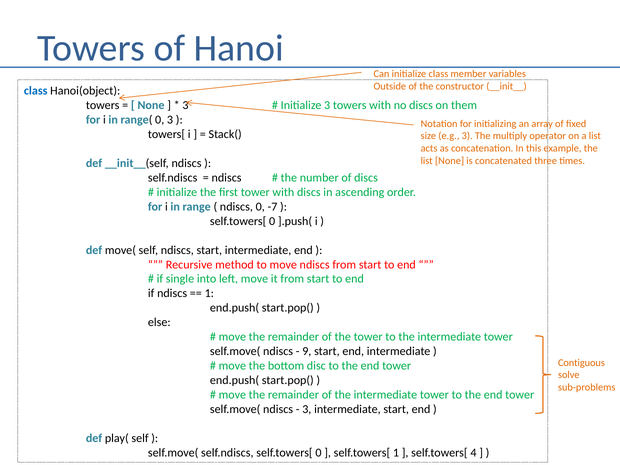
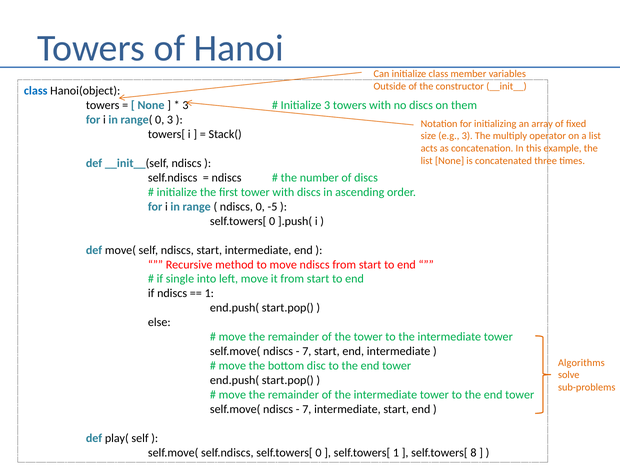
-7: -7 -> -5 (272, 207)
9: 9 -> 7 (307, 351)
Contiguous: Contiguous -> Algorithms (581, 363)
3: 3 -> 7 (307, 409)
4: 4 -> 8 (473, 453)
